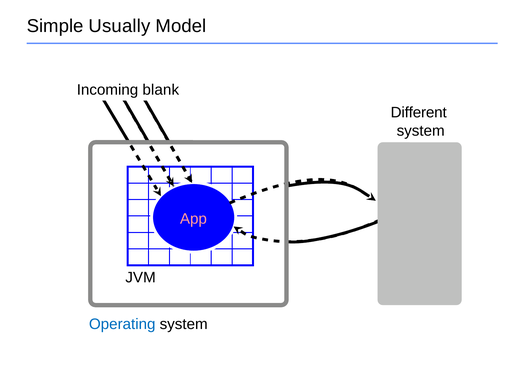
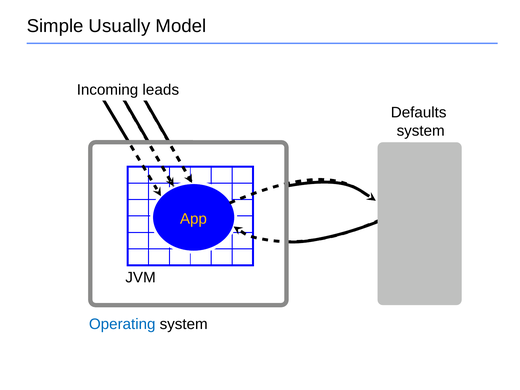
blank: blank -> leads (161, 90)
Different: Different -> Defaults (419, 113)
App colour: pink -> yellow (193, 219)
